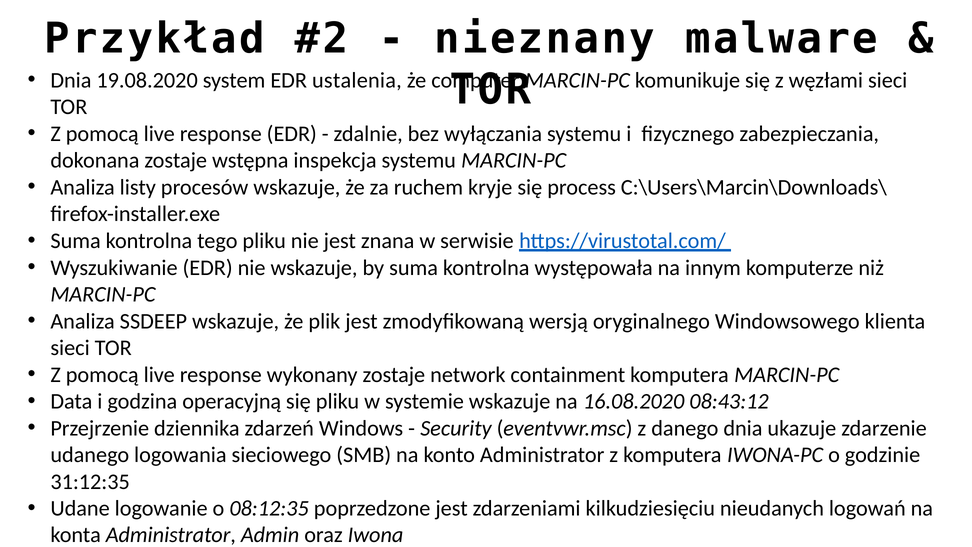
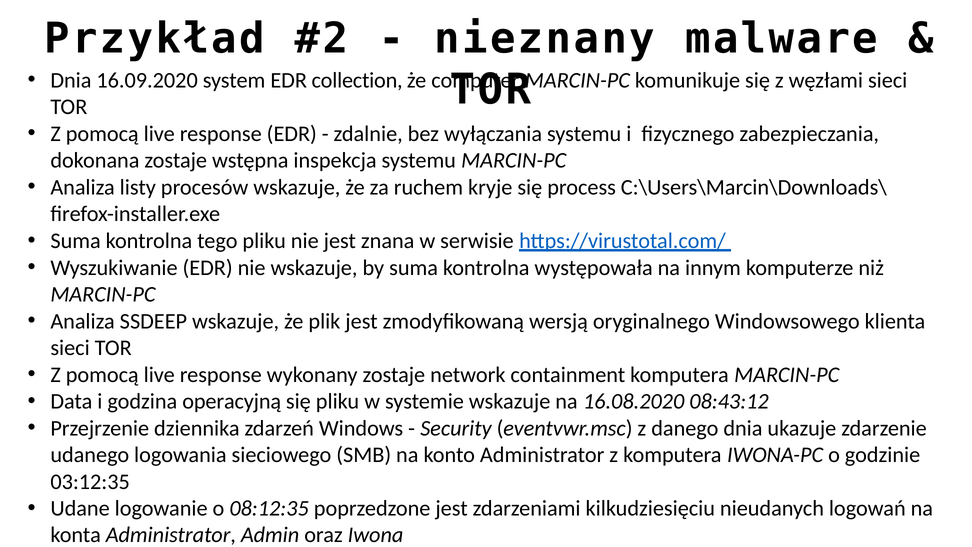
19.08.2020: 19.08.2020 -> 16.09.2020 (147, 80)
ustalenia: ustalenia -> collection (357, 80)
31:12:35: 31:12:35 -> 03:12:35 (90, 481)
